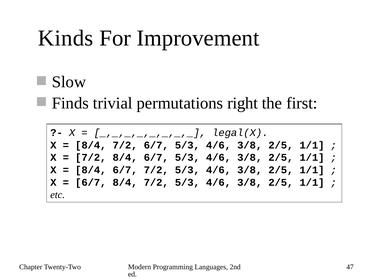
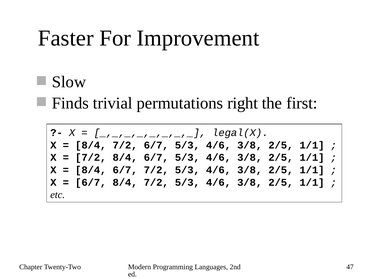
Kinds: Kinds -> Faster (66, 38)
